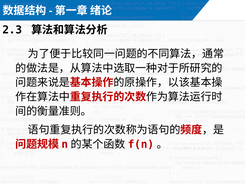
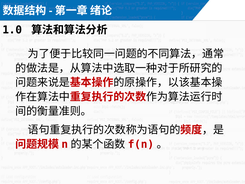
2.3: 2.3 -> 1.0 (12, 30)
